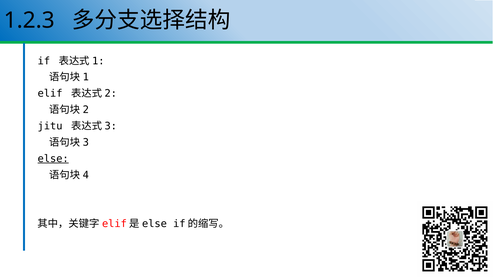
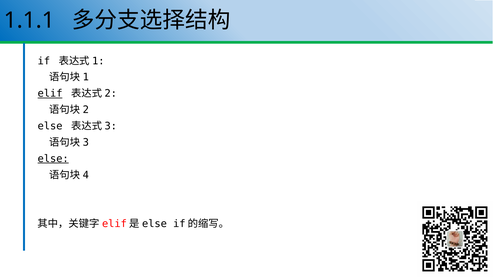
1.2.3: 1.2.3 -> 1.1.1 (29, 20)
elif underline: none -> present (50, 93)
jitu: jitu -> else (50, 126)
